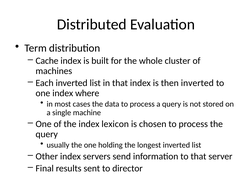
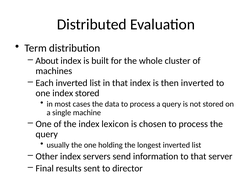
Cache: Cache -> About (47, 61)
index where: where -> stored (87, 93)
